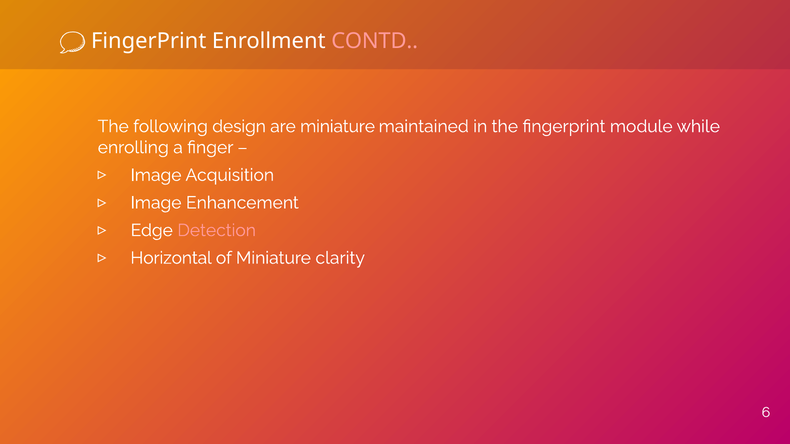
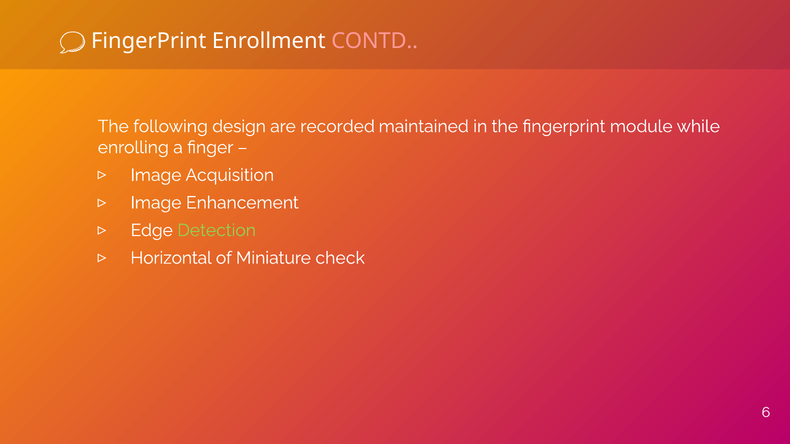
are miniature: miniature -> recorded (338, 127)
Detection colour: pink -> light green (217, 231)
clarity: clarity -> check (340, 258)
